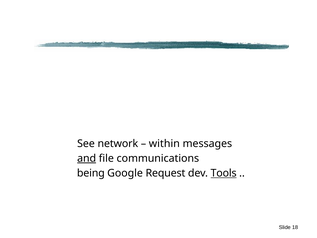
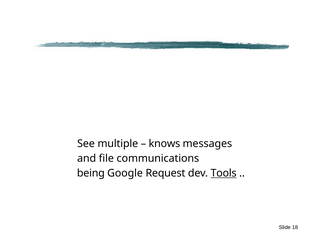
network: network -> multiple (118, 143)
within: within -> knows (164, 143)
and underline: present -> none (87, 158)
